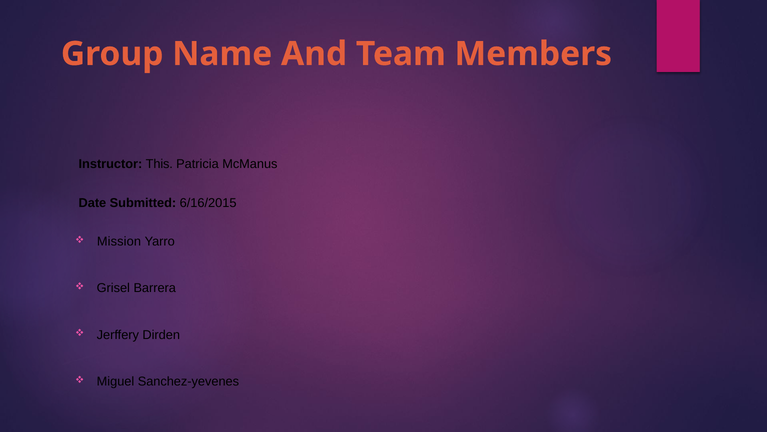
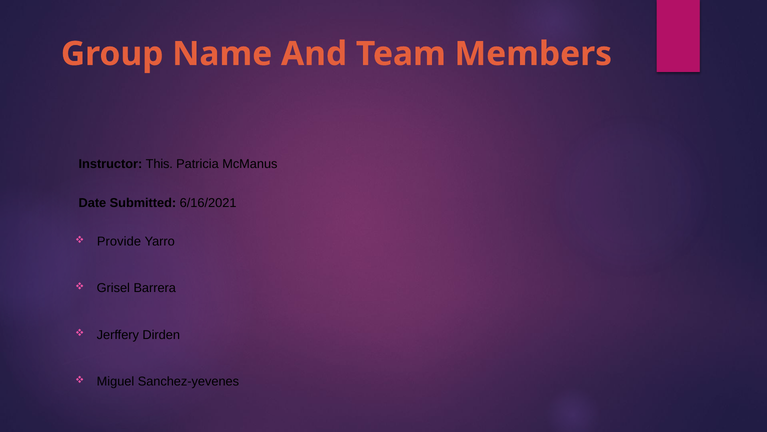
6/16/2015: 6/16/2015 -> 6/16/2021 (208, 203)
Mission: Mission -> Provide (119, 241)
